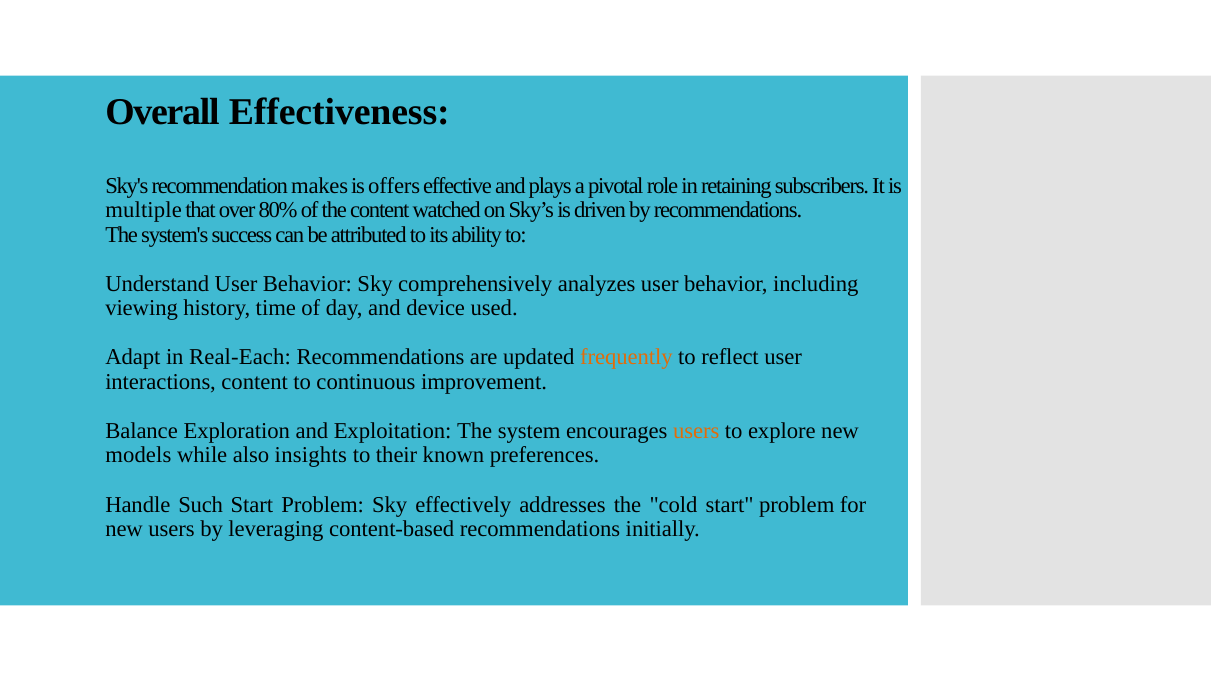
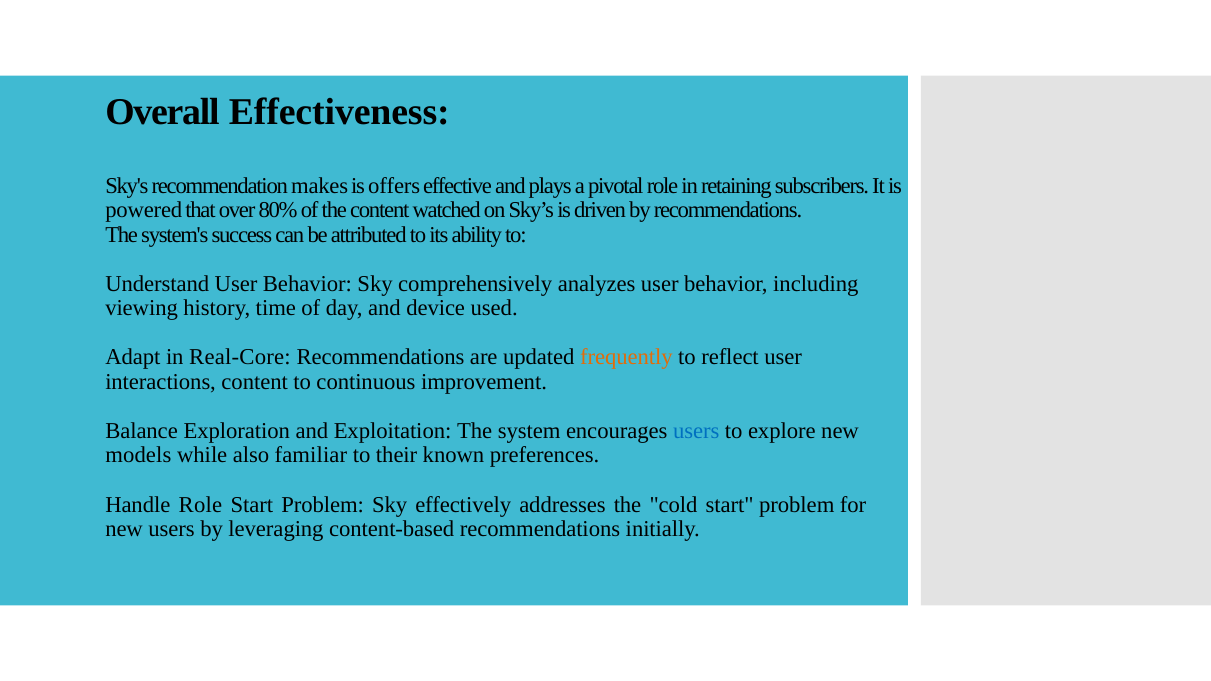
multiple: multiple -> powered (144, 210)
Real-Each: Real-Each -> Real-Core (240, 357)
users colour: orange -> blue (696, 431)
insights: insights -> familiar (311, 456)
Handle Such: Such -> Role (200, 505)
